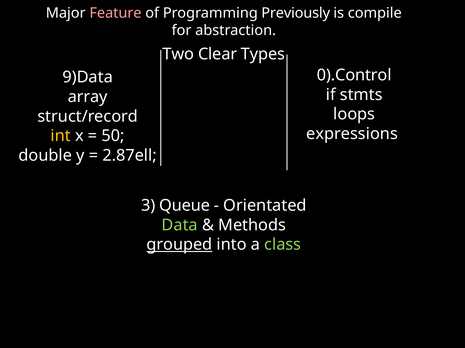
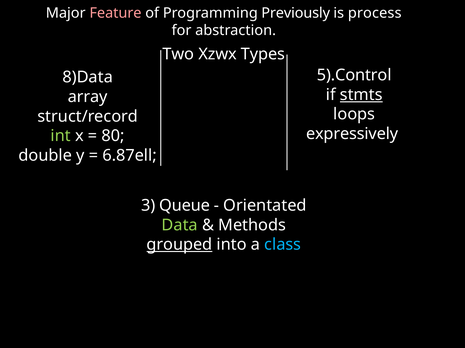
compile: compile -> process (375, 13)
Clear: Clear -> Xzwx (218, 54)
0).Control: 0).Control -> 5).Control (354, 75)
9)Data: 9)Data -> 8)Data (88, 77)
stmts underline: none -> present (361, 95)
expressions: expressions -> expressively (352, 134)
int colour: yellow -> light green (61, 136)
50: 50 -> 80 (113, 136)
2.87ell: 2.87ell -> 6.87ell (130, 156)
class colour: light green -> light blue (283, 245)
